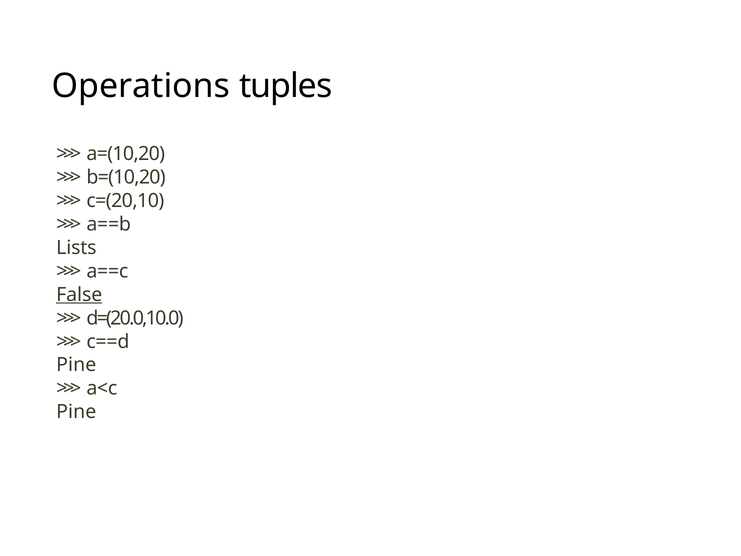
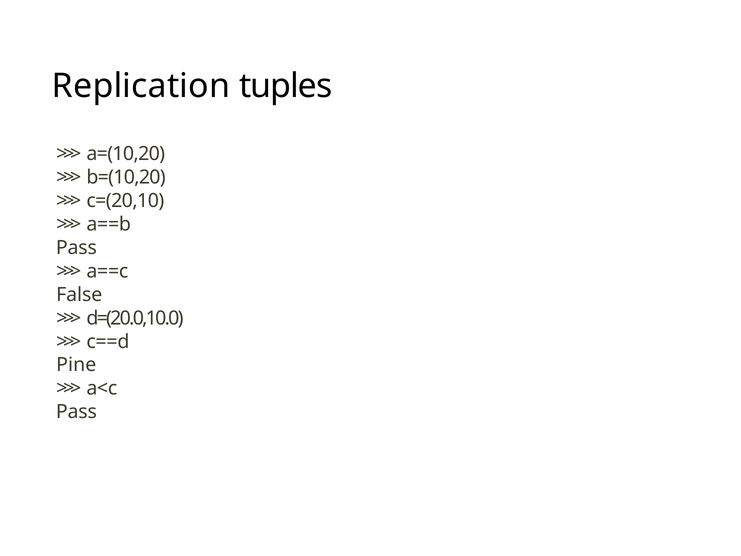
Operations: Operations -> Replication (141, 86)
Lists: Lists -> Pass (76, 248)
False underline: present -> none (79, 295)
Pine: Pine -> Pass (76, 412)
